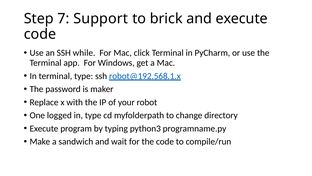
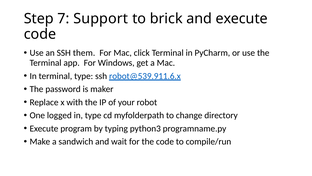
while: while -> them (84, 53)
robot@192.568.1.x: robot@192.568.1.x -> robot@539.911.6.x (145, 76)
